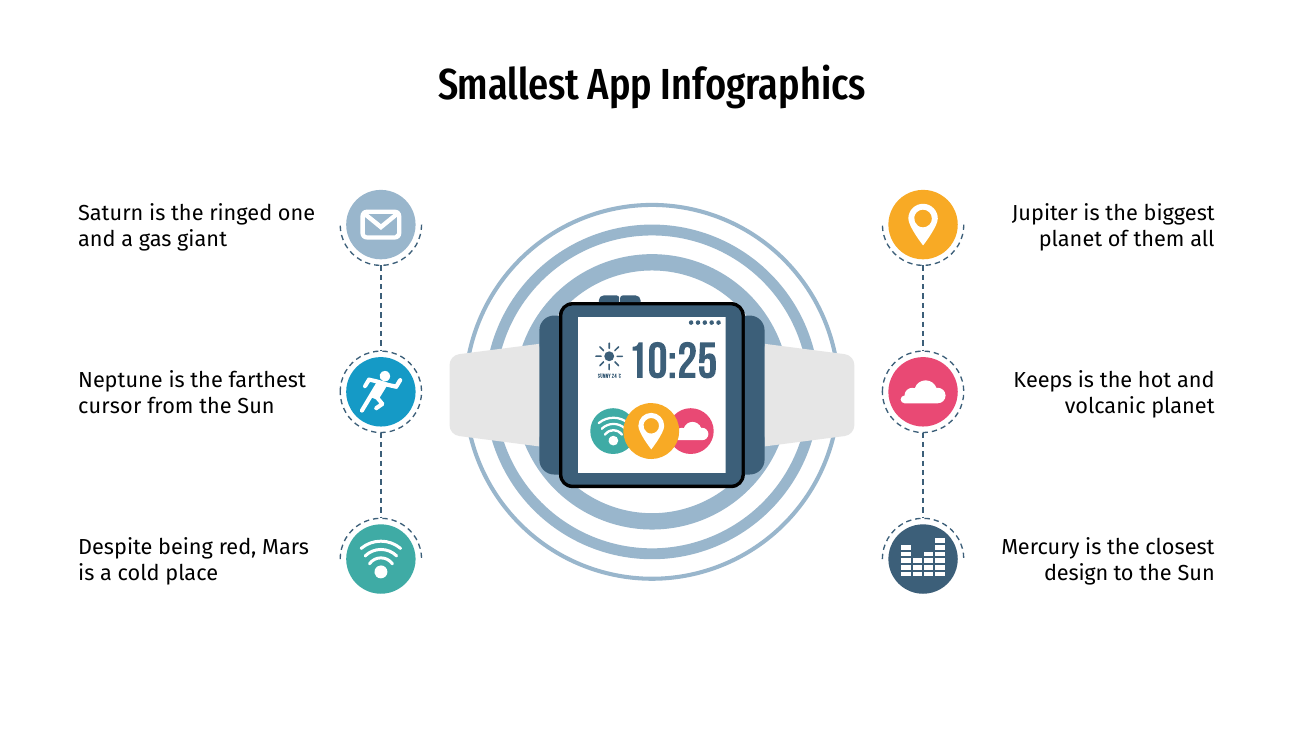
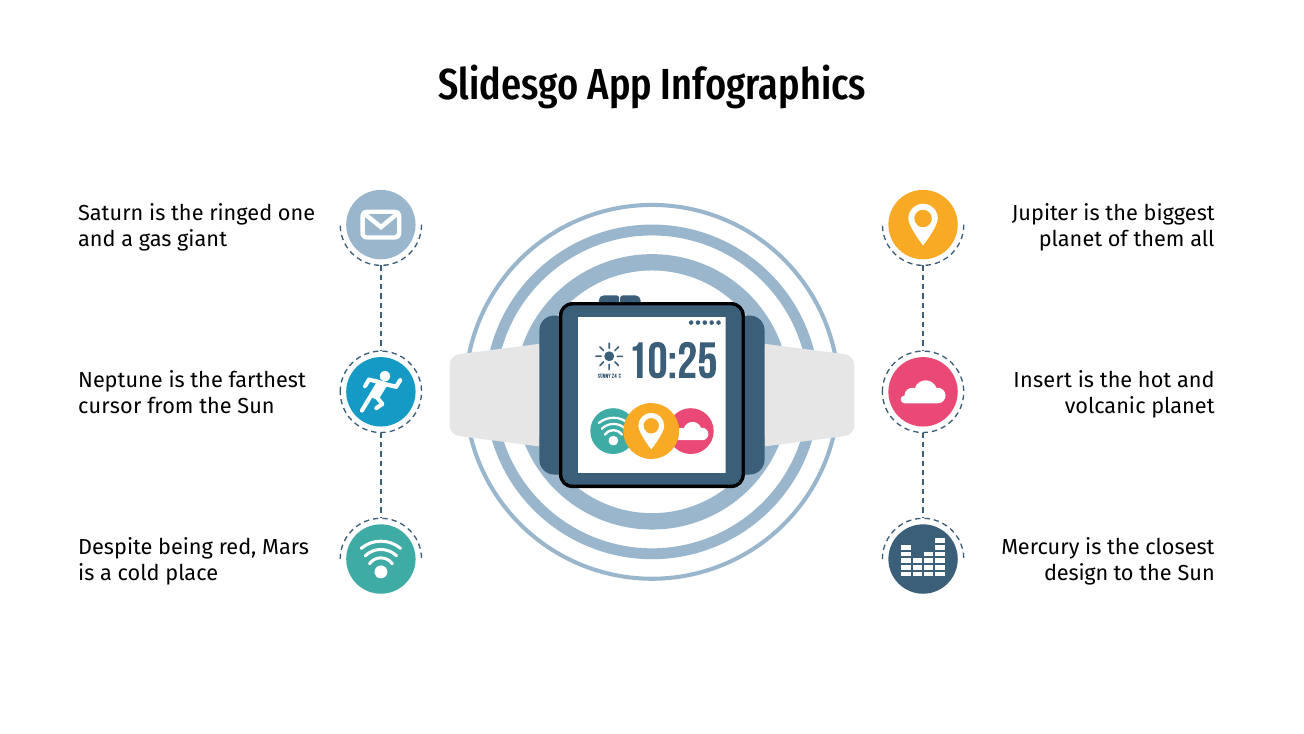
Smallest: Smallest -> Slidesgo (509, 86)
Keeps: Keeps -> Insert (1043, 380)
